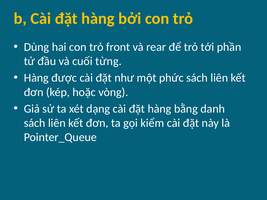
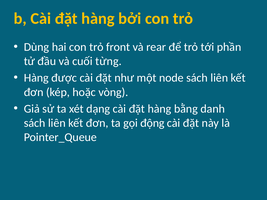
phức: phức -> node (171, 78)
kiểm: kiểm -> động (152, 123)
